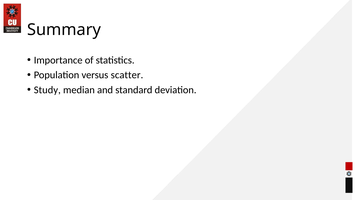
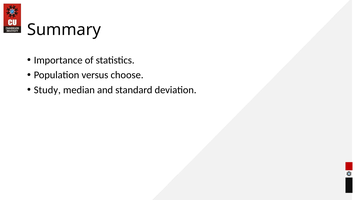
scatter: scatter -> choose (127, 75)
